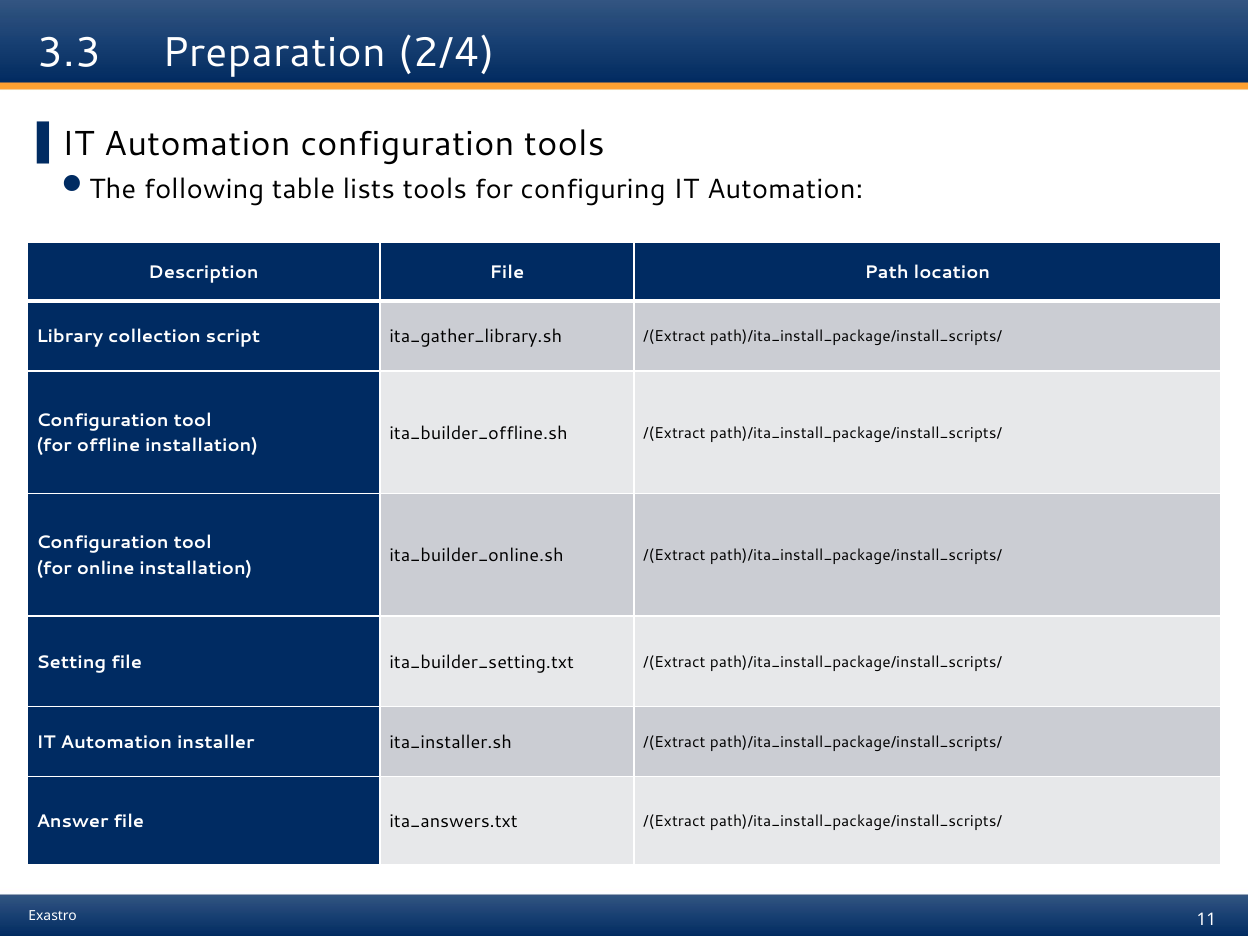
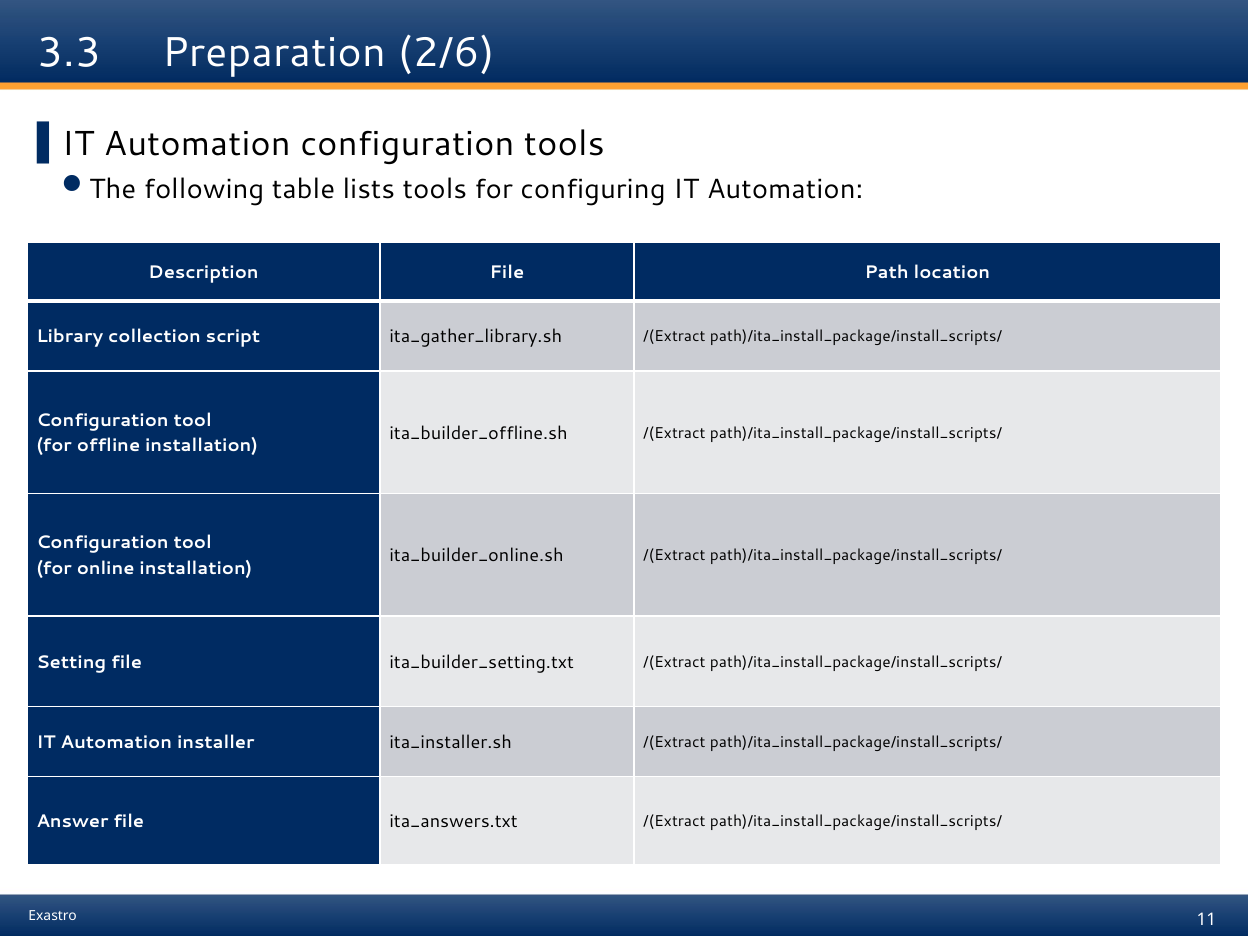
2/4: 2/4 -> 2/6 (446, 53)
